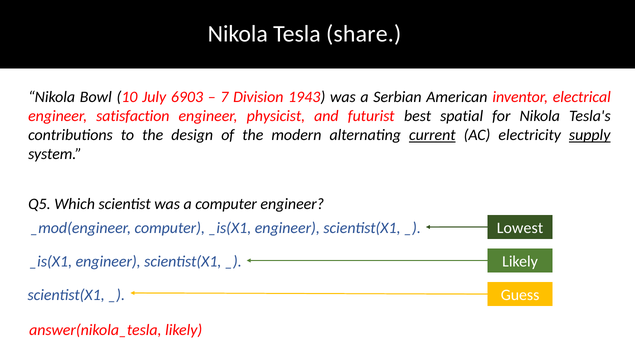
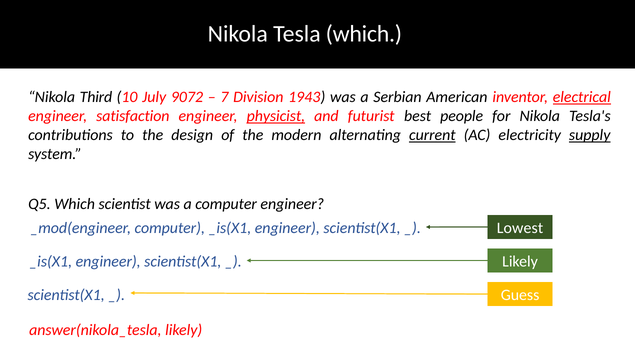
Tesla share: share -> which (364, 34)
Bowl: Bowl -> Third (96, 97)
6903: 6903 -> 9072 (187, 97)
electrical underline: none -> present (582, 97)
physicist underline: none -> present (276, 116)
spatial: spatial -> people (462, 116)
